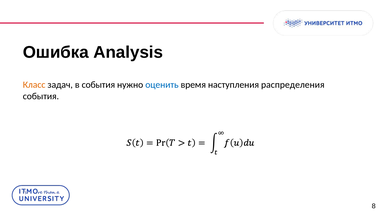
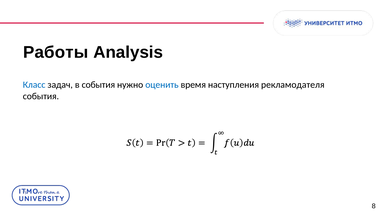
Ошибка: Ошибка -> Работы (56, 52)
Класс colour: orange -> blue (34, 85)
распределения: распределения -> рекламодателя (293, 85)
